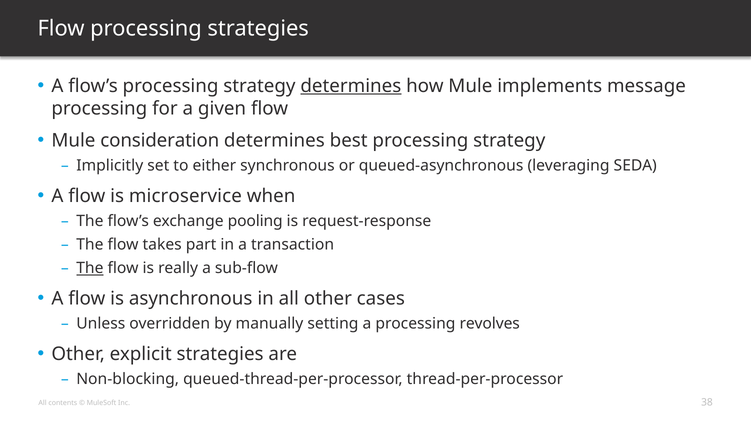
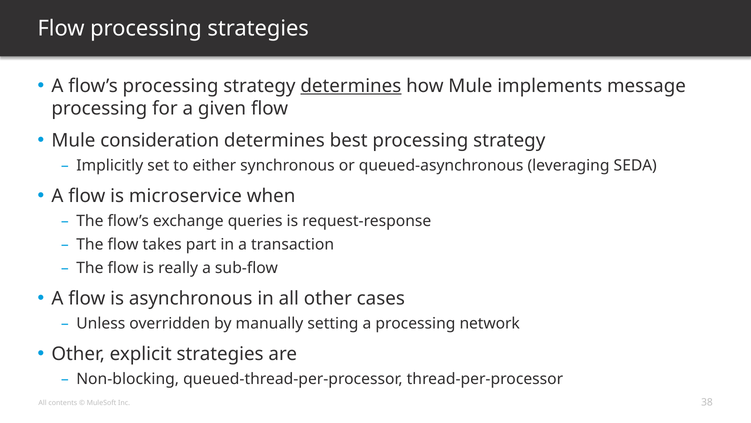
pooling: pooling -> queries (255, 221)
The underline: present -> none (90, 268)
revolves: revolves -> network (490, 323)
